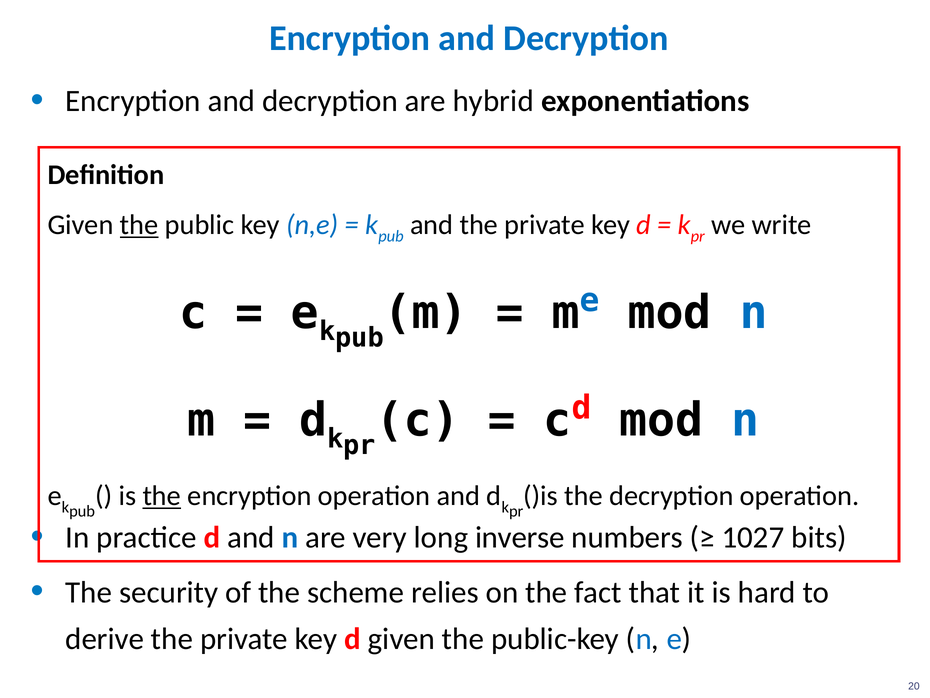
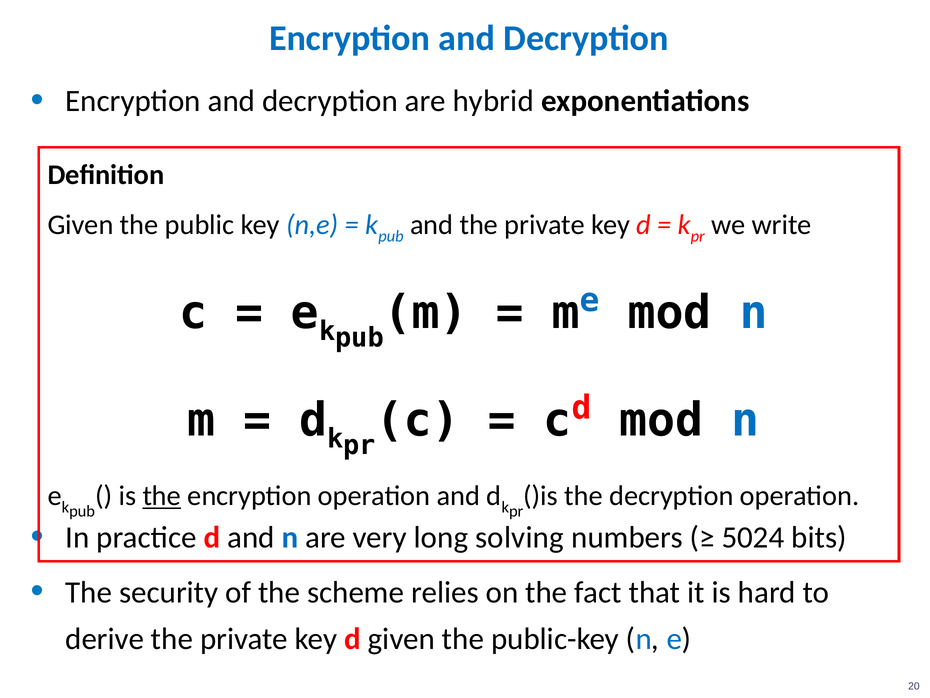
the underline: present -> none (139, 225)
inverse: inverse -> solving (520, 537)
1027: 1027 -> 5024 (753, 537)
